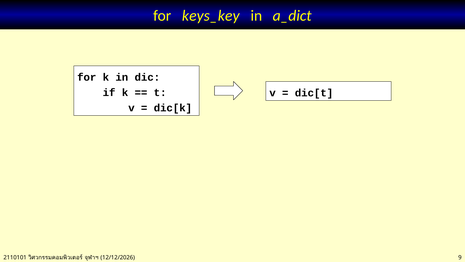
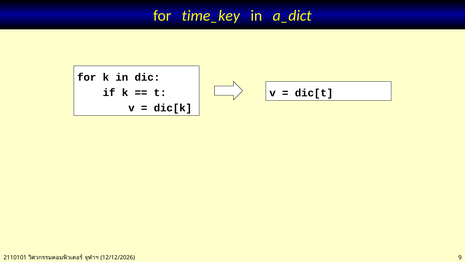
keys_key: keys_key -> time_key (211, 16)
